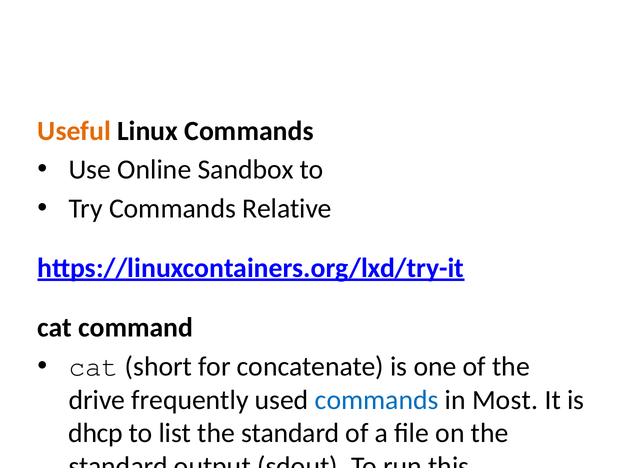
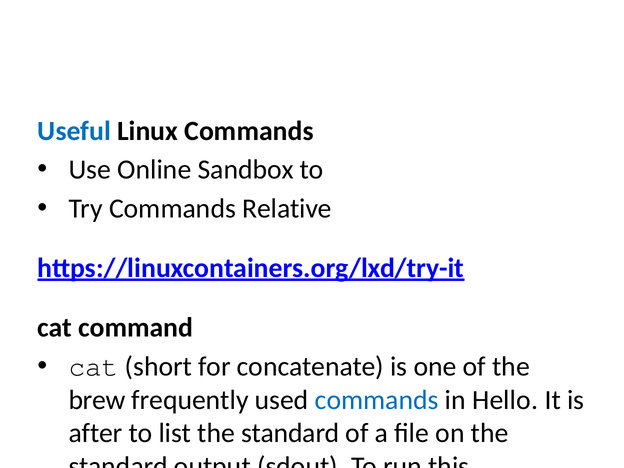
Useful colour: orange -> blue (74, 131)
drive: drive -> brew (97, 400)
Most: Most -> Hello (505, 400)
dhcp: dhcp -> after (96, 433)
